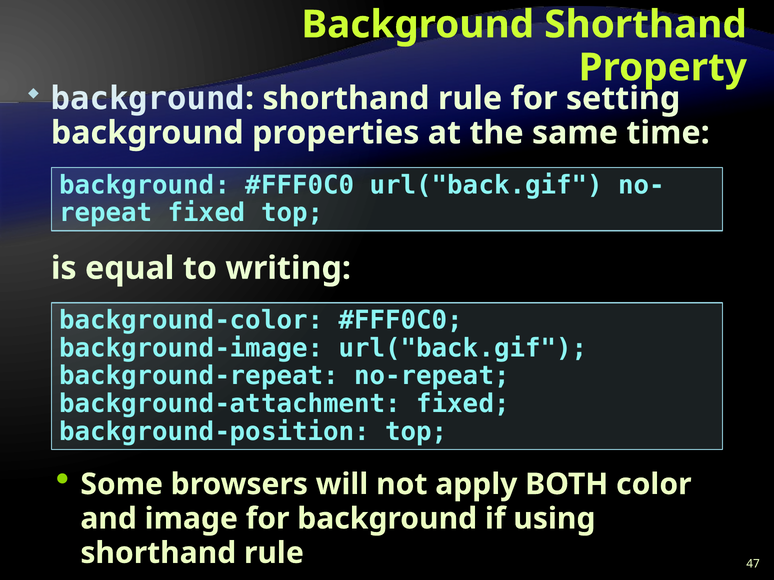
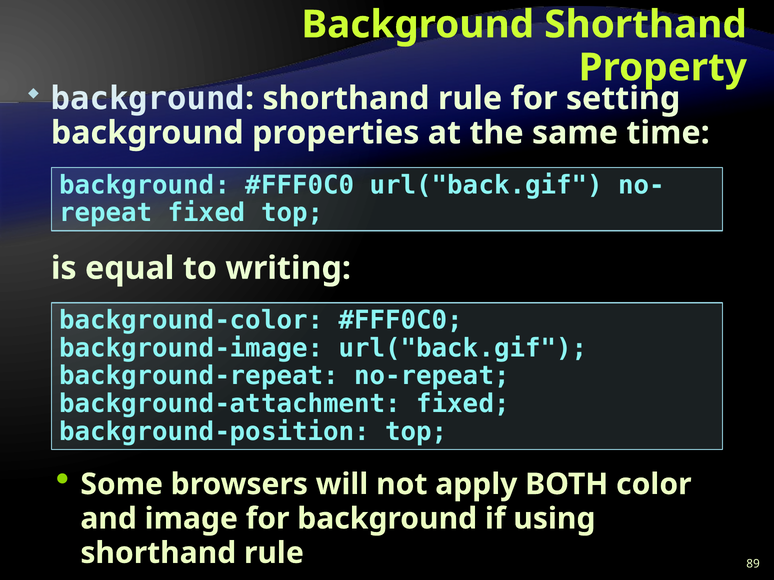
47: 47 -> 89 (753, 564)
